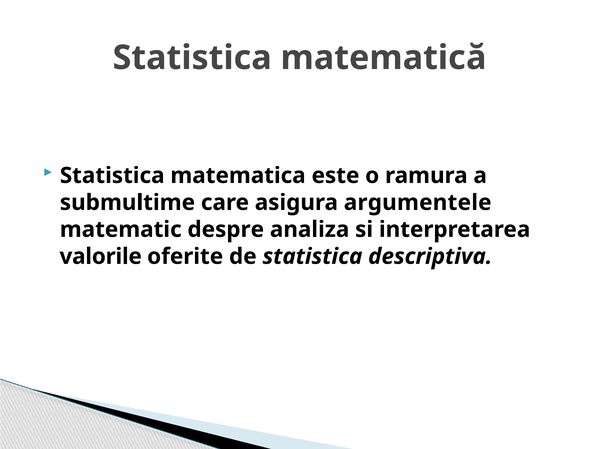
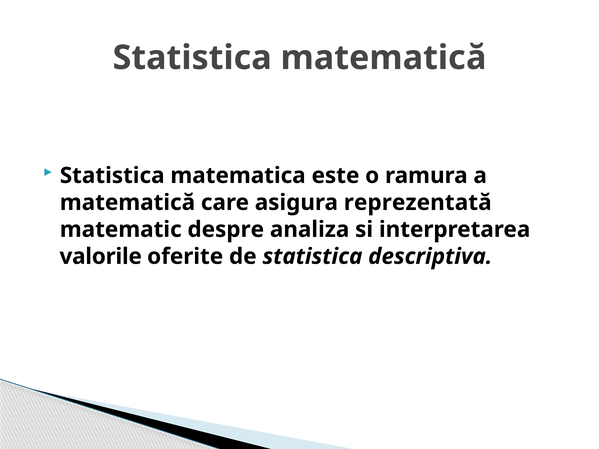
submultime: submultime -> matematică (127, 203)
argumentele: argumentele -> reprezentată (418, 203)
